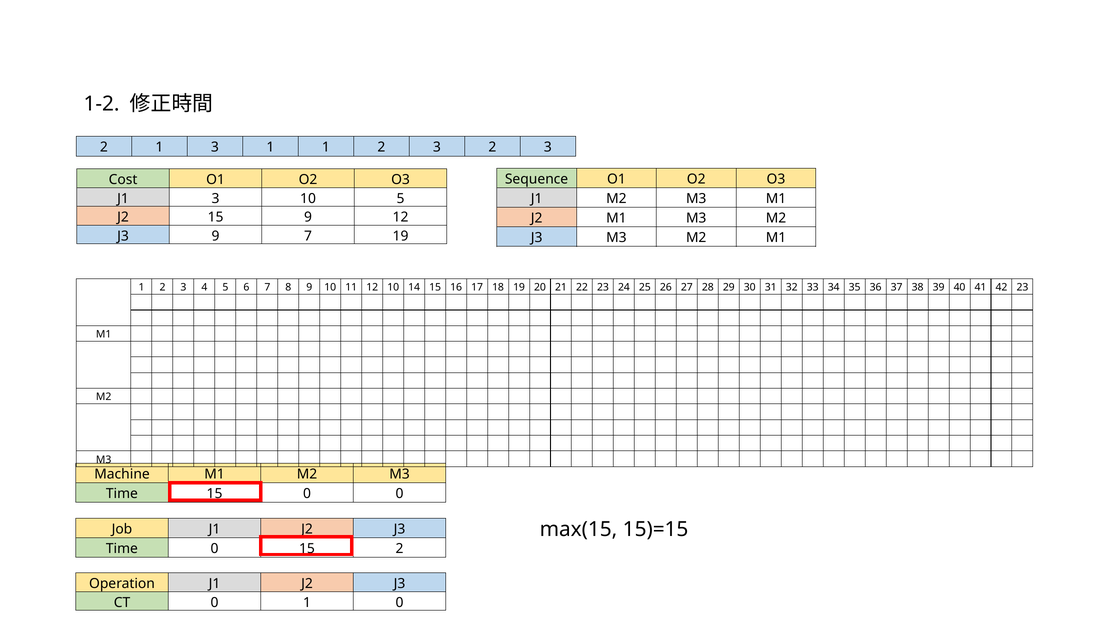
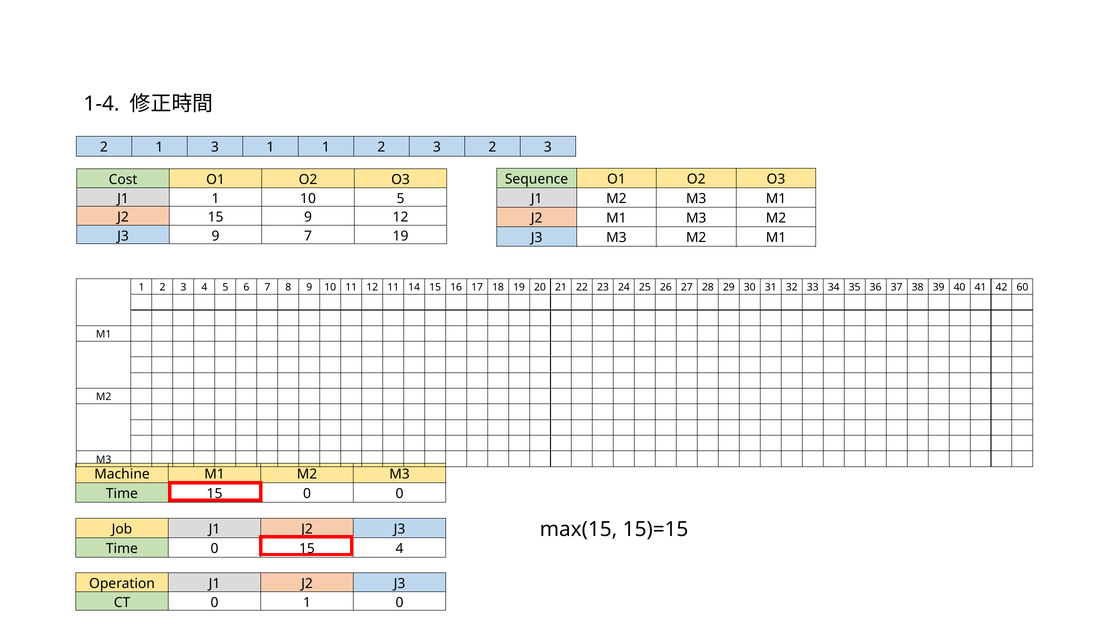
1-2: 1-2 -> 1-4 (102, 104)
3: 3 -> 1 (216, 199)
12 10: 10 -> 11 (393, 288)
42 23: 23 -> 60 (1022, 288)
2: 2 -> 4 (400, 549)
